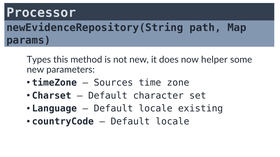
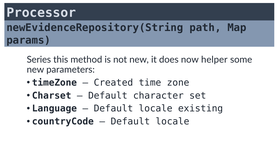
Types: Types -> Series (39, 60)
Sources: Sources -> Created (113, 83)
